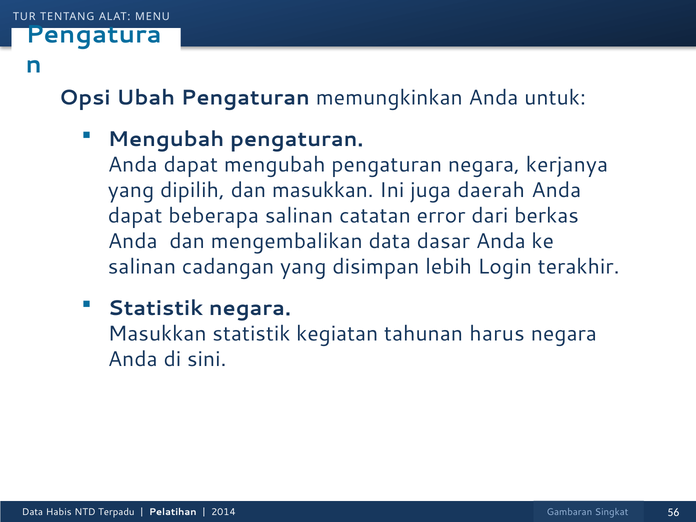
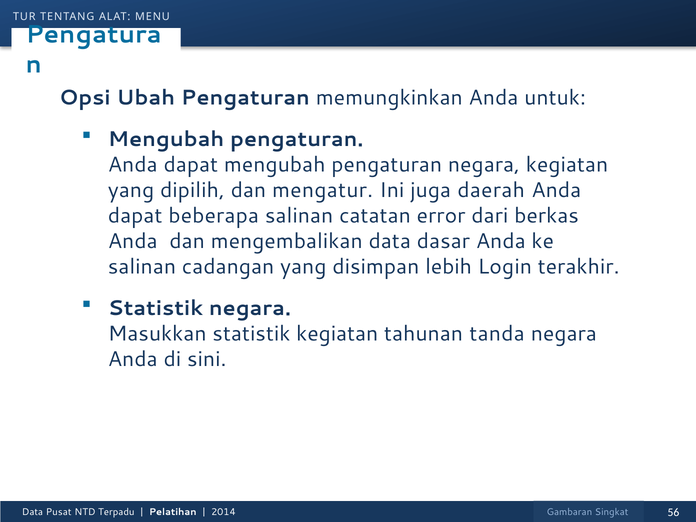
negara kerjanya: kerjanya -> kegiatan (567, 165)
dan masukkan: masukkan -> mengatur (323, 190)
harus: harus -> tanda (497, 334)
Habis: Habis -> Pusat (59, 512)
